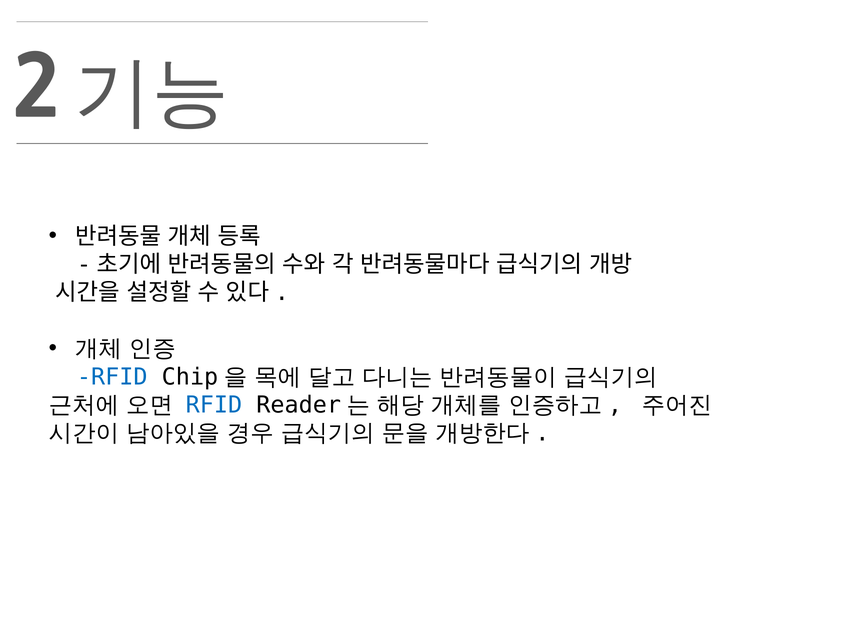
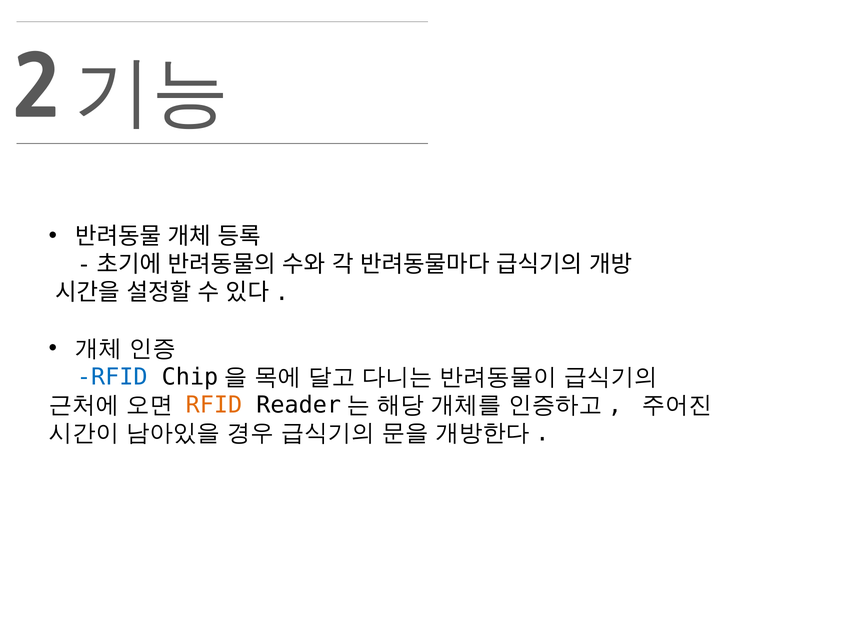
RFID colour: blue -> orange (214, 405)
